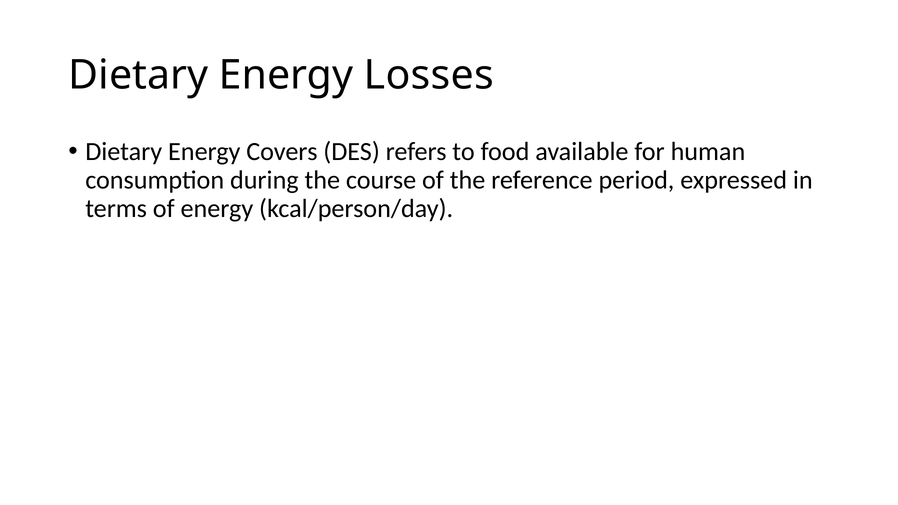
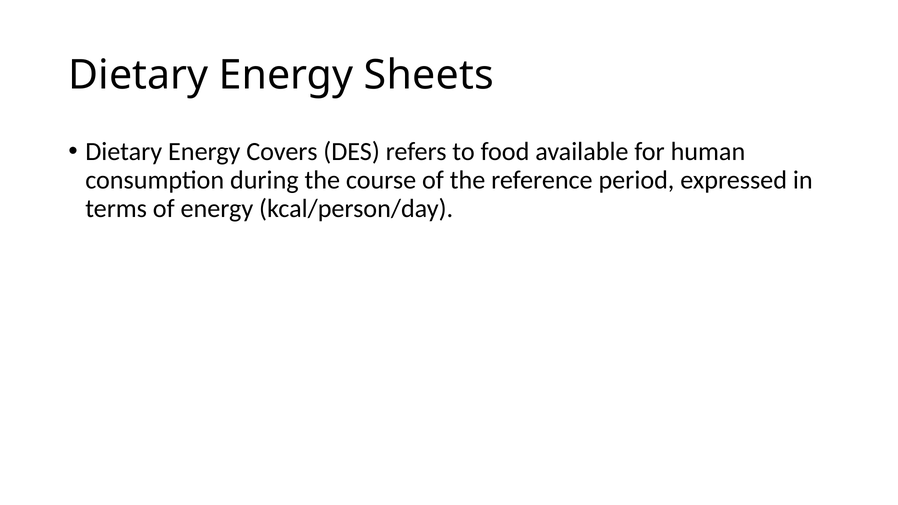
Losses: Losses -> Sheets (429, 75)
